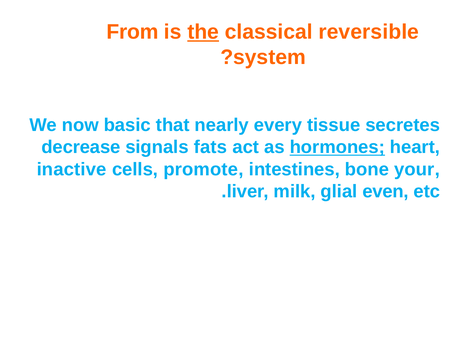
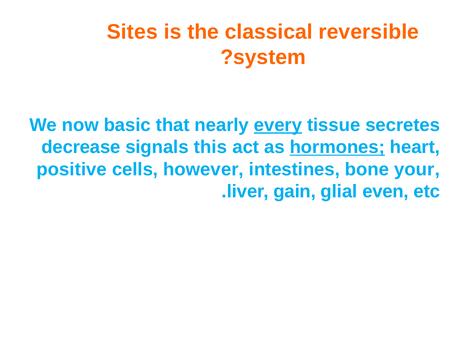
From: From -> Sites (132, 32)
the underline: present -> none (203, 32)
every underline: none -> present (278, 125)
fats: fats -> this (211, 147)
inactive: inactive -> positive (72, 170)
promote: promote -> however (203, 170)
milk: milk -> gain (295, 192)
